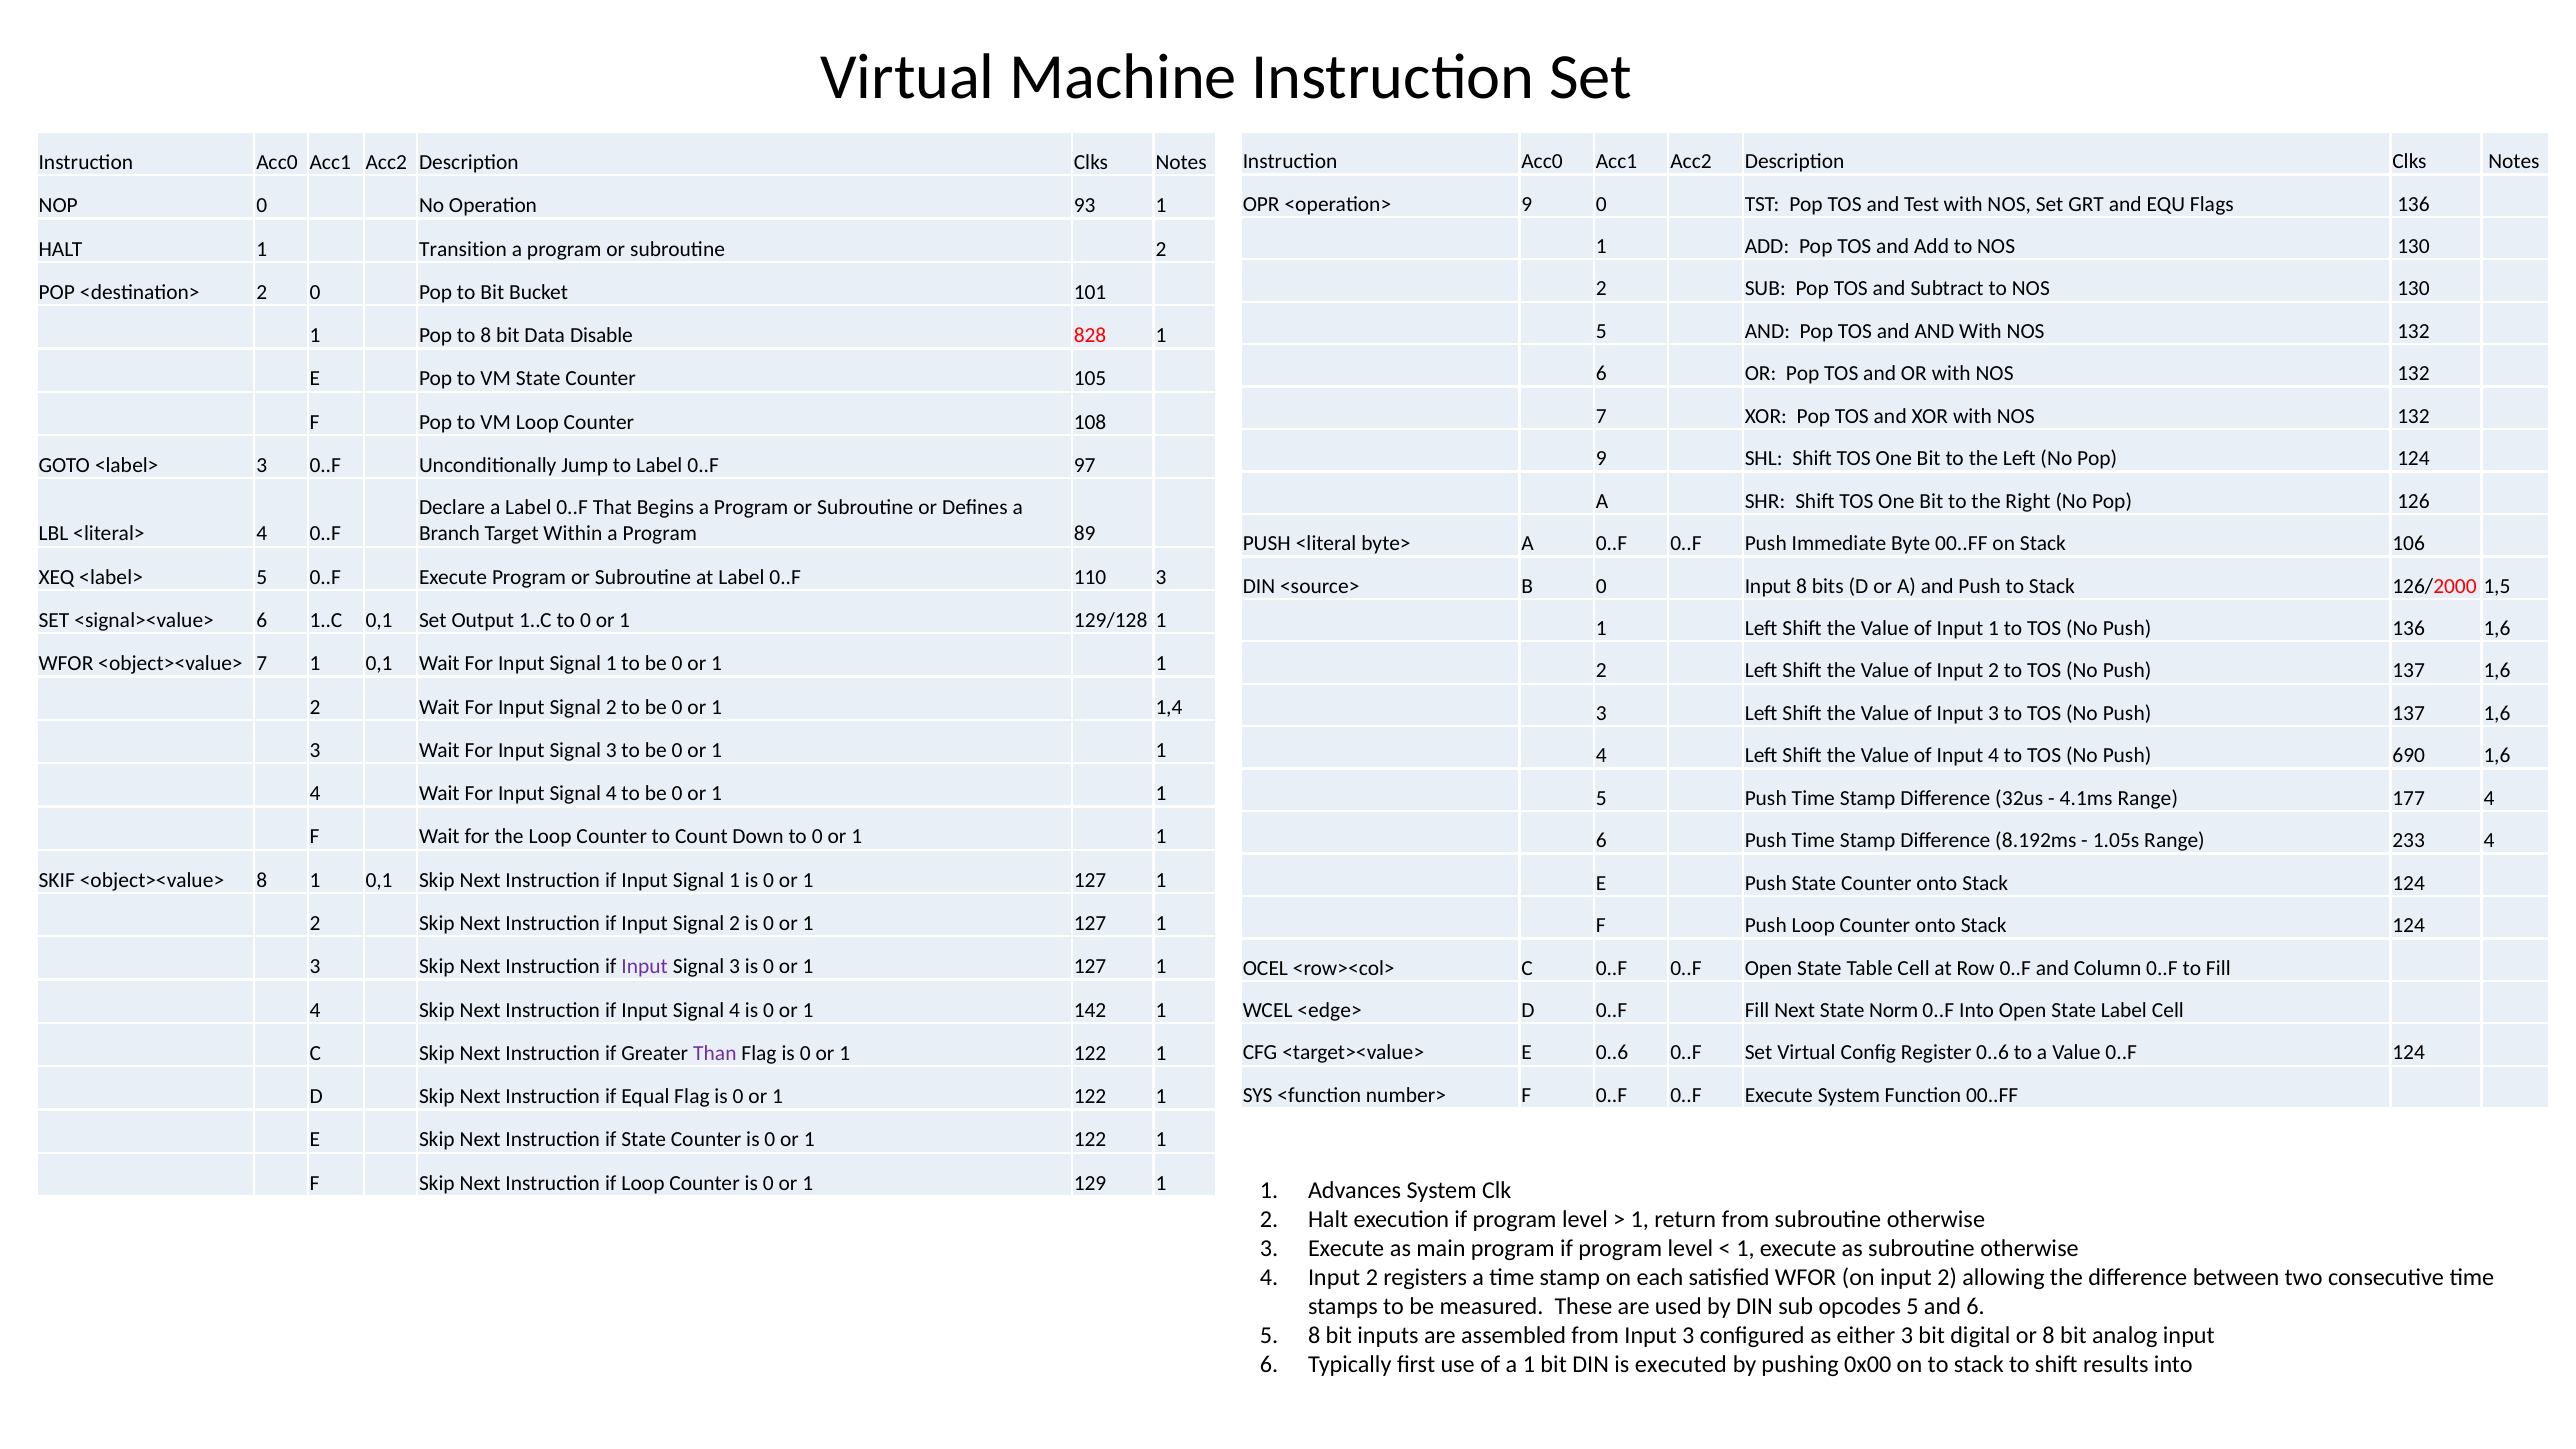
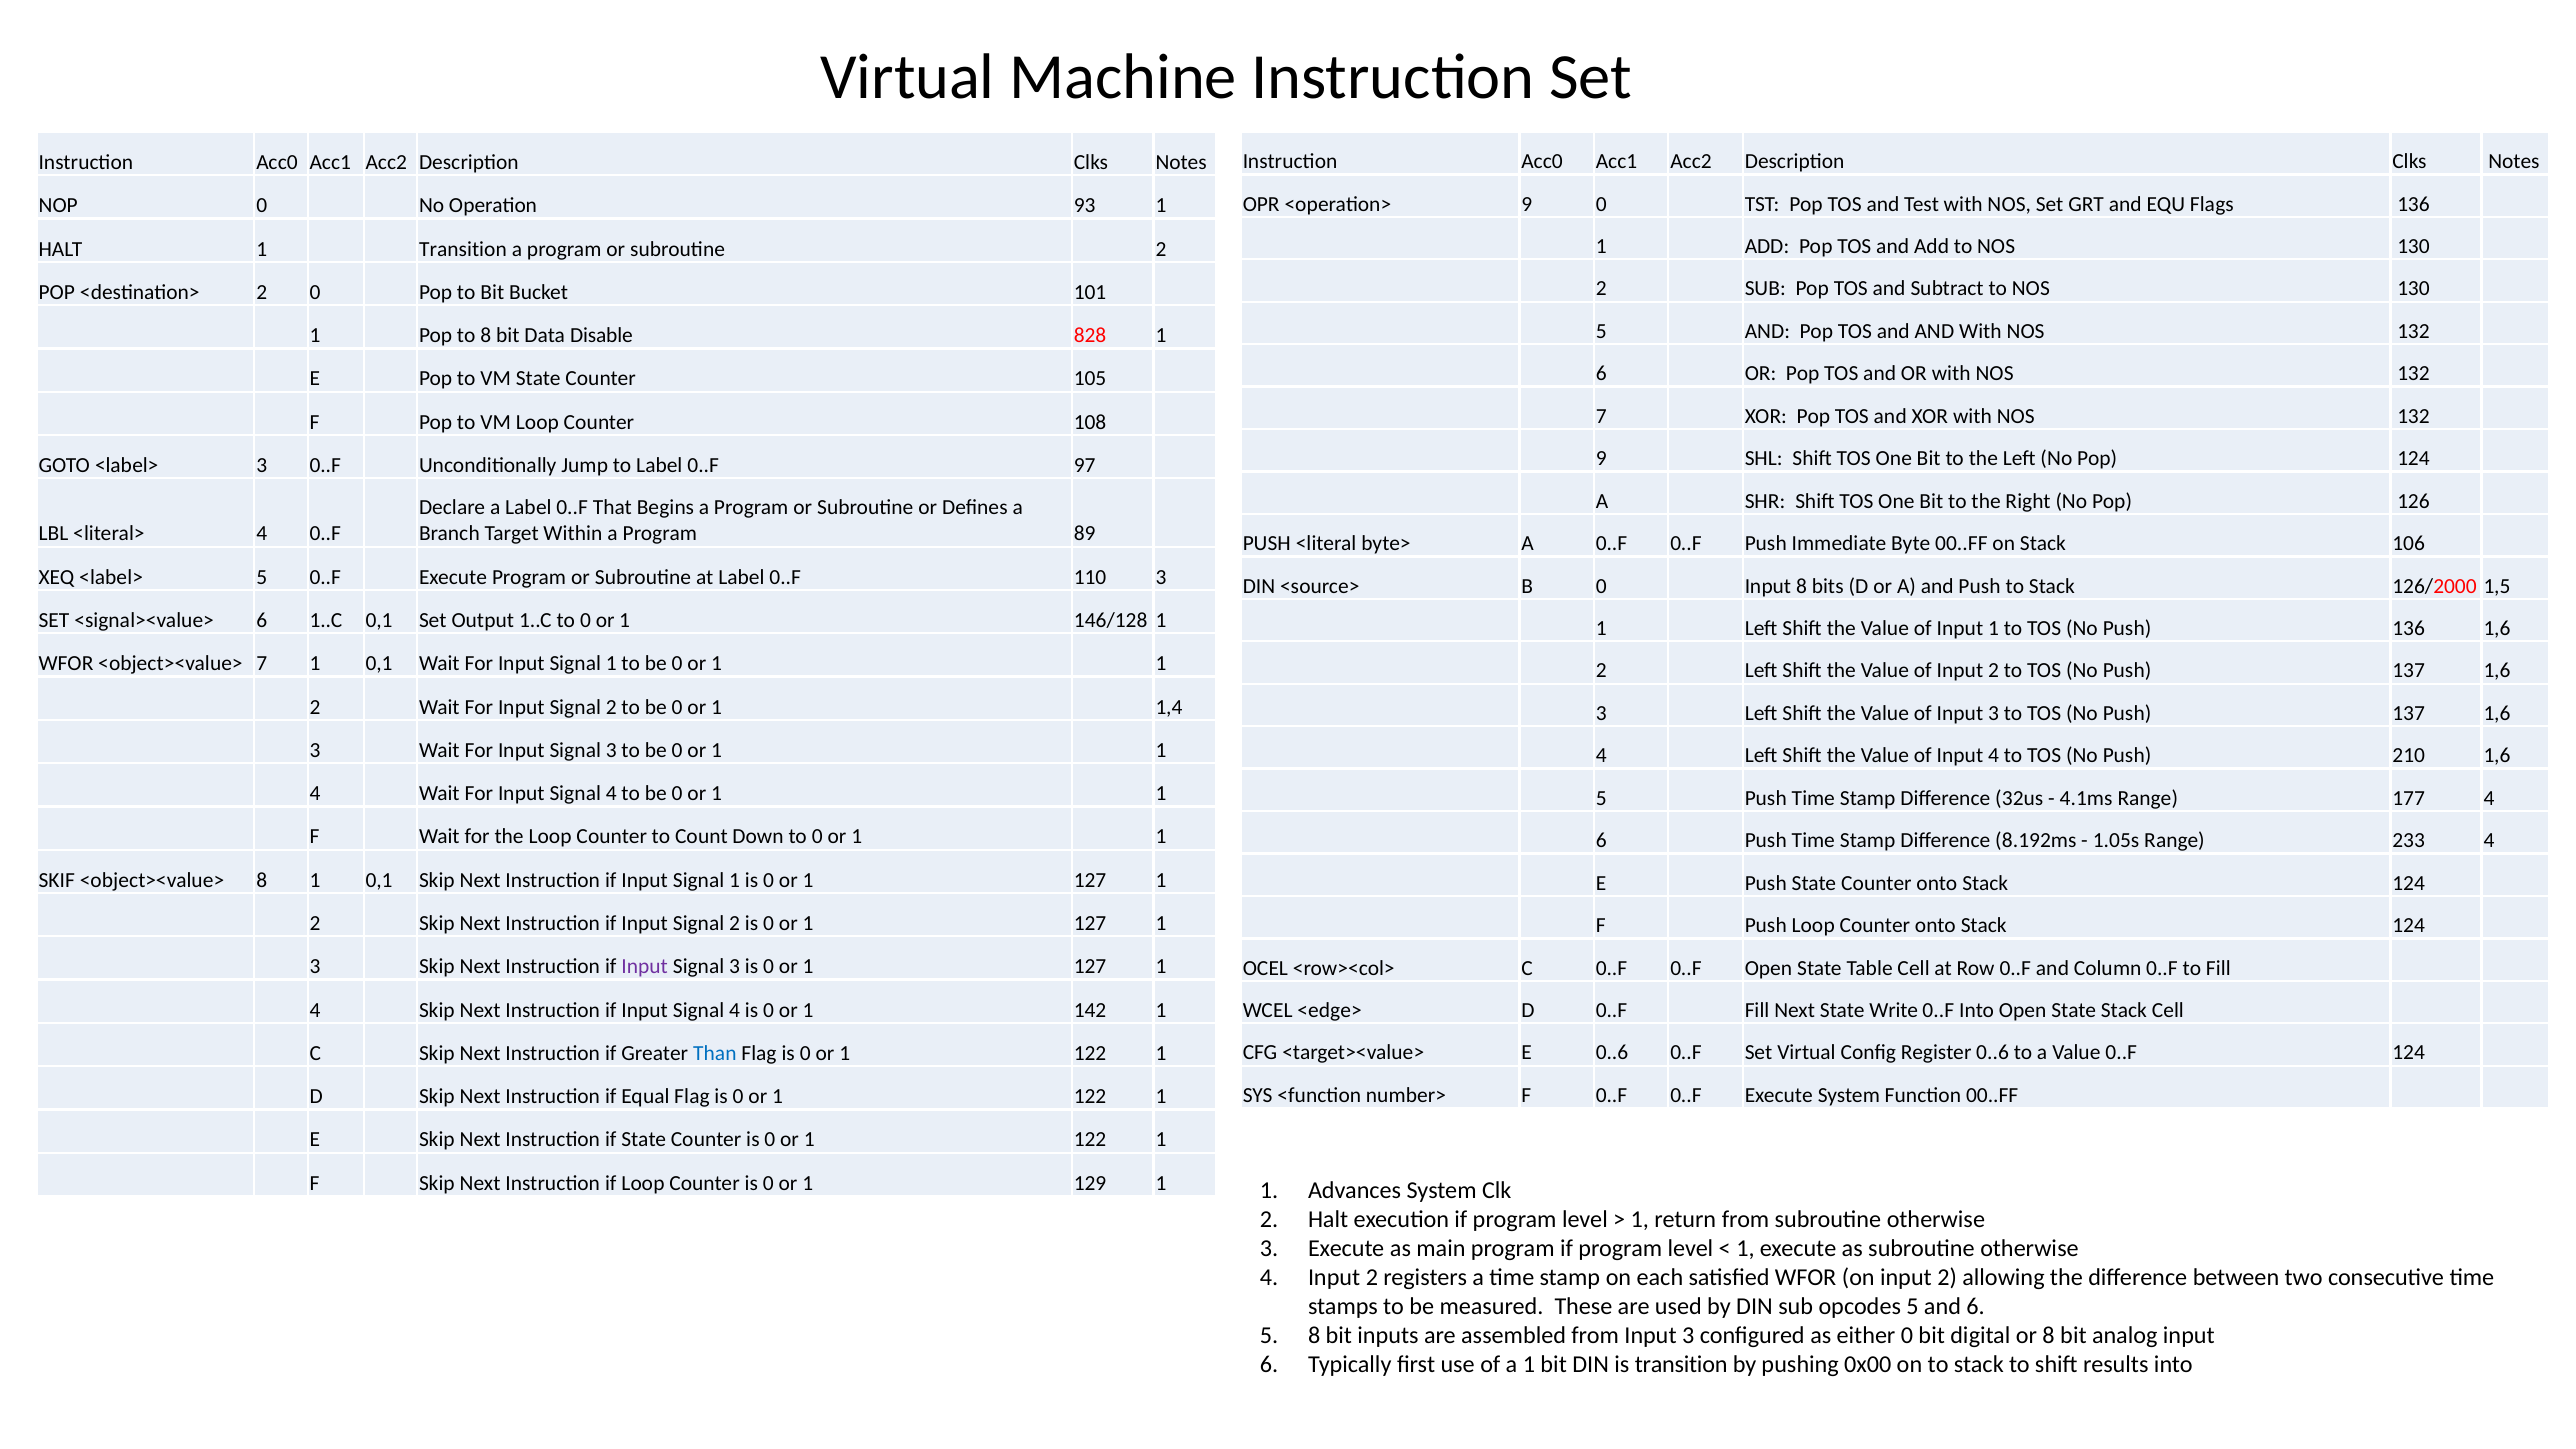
129/128: 129/128 -> 146/128 (1111, 620)
690: 690 -> 210 (2409, 756)
Norm: Norm -> Write (1894, 1010)
State Label: Label -> Stack (2124, 1010)
Than colour: purple -> blue (715, 1053)
either 3: 3 -> 0 (1907, 1336)
is executed: executed -> transition (1681, 1365)
